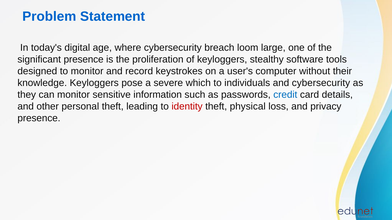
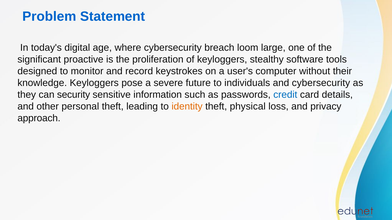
significant presence: presence -> proactive (84, 60)
which: which -> future (198, 83)
can monitor: monitor -> security (74, 95)
identity colour: red -> orange (187, 107)
presence: presence -> approach (39, 118)
